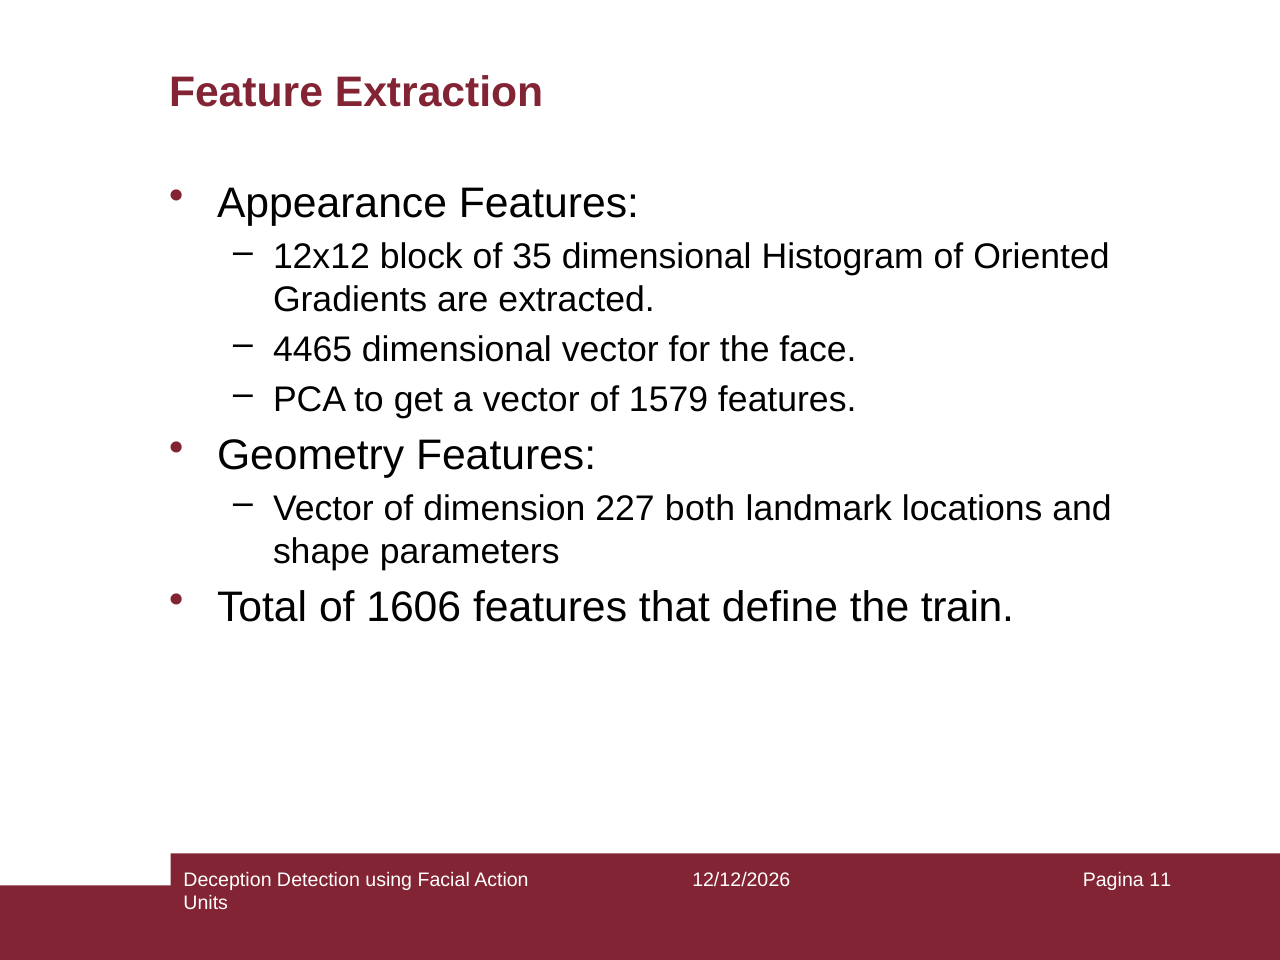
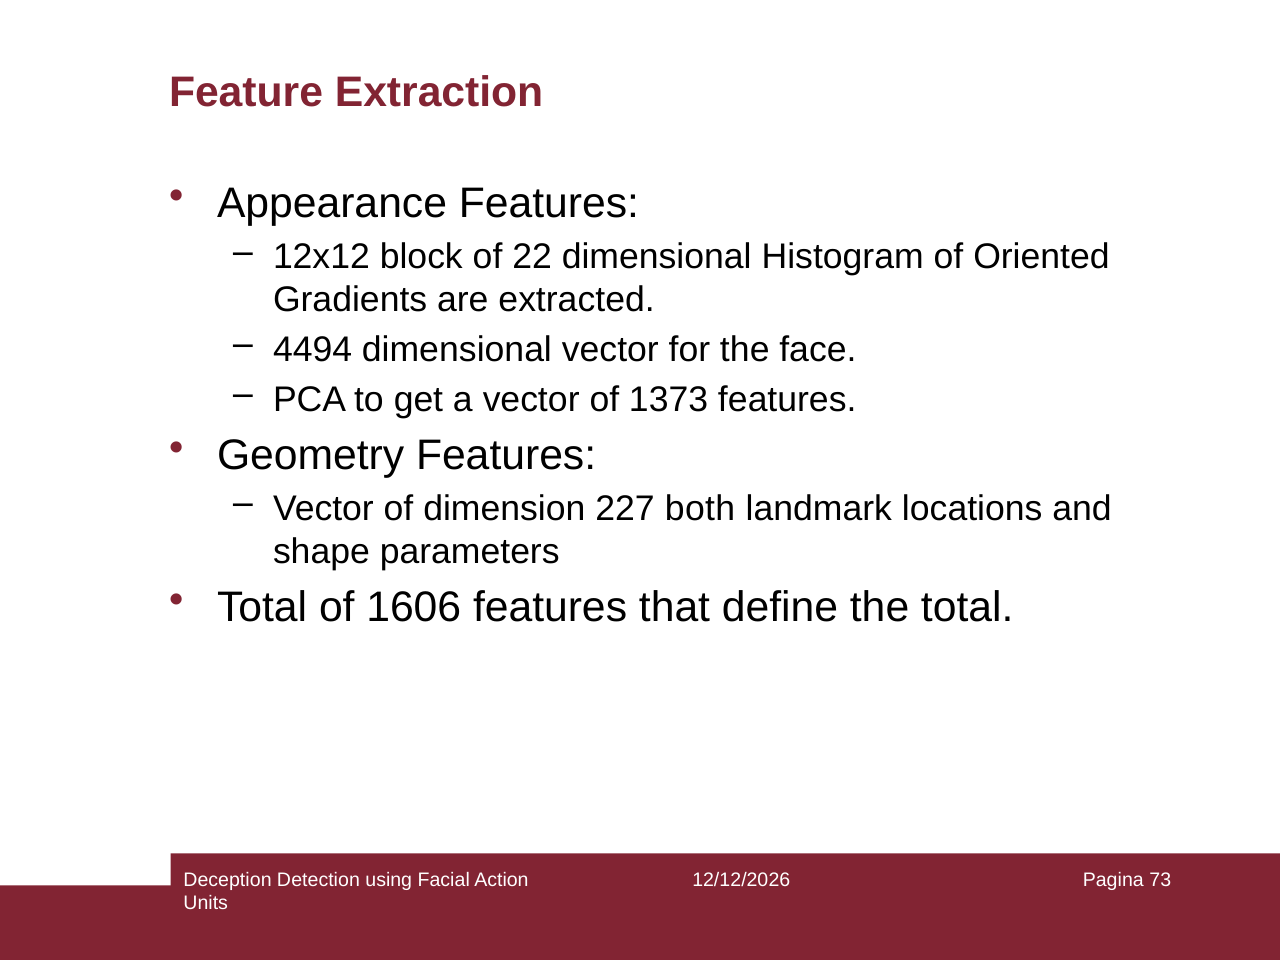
35: 35 -> 22 (532, 257)
4465: 4465 -> 4494 (313, 350)
1579: 1579 -> 1373 (669, 399)
the train: train -> total (967, 607)
11: 11 -> 73 (1160, 880)
